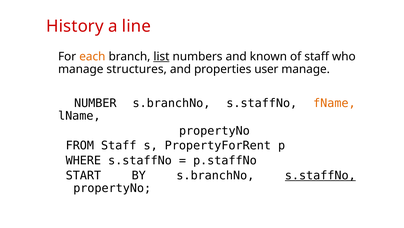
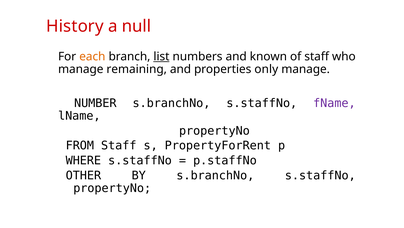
line: line -> null (137, 26)
structures: structures -> remaining (137, 69)
user: user -> only (266, 69)
fName colour: orange -> purple (334, 103)
START: START -> OTHER (83, 175)
s.staffNo underline: present -> none (320, 175)
